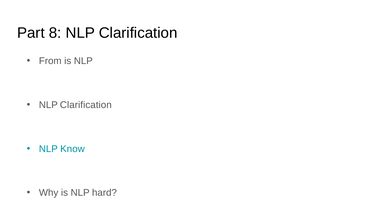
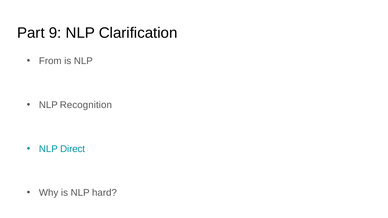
8: 8 -> 9 (55, 33)
Clarification: Clarification -> Recognition (86, 105)
Know: Know -> Direct (73, 149)
